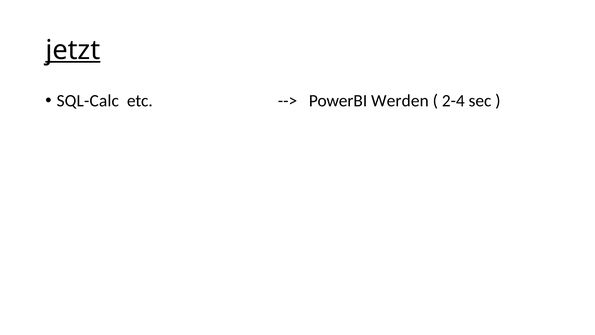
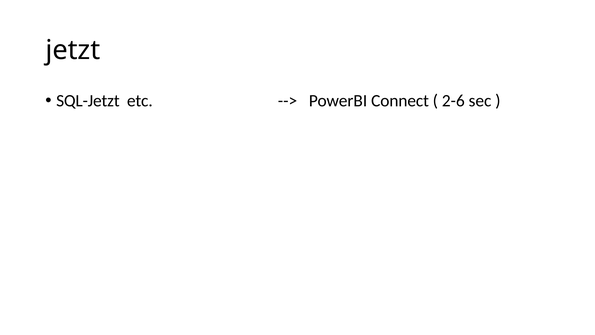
jetzt underline: present -> none (73, 50)
SQL-Calc: SQL-Calc -> SQL-Jetzt (88, 101)
Werden: Werden -> Connect (400, 101)
2-4: 2-4 -> 2-6 (453, 101)
